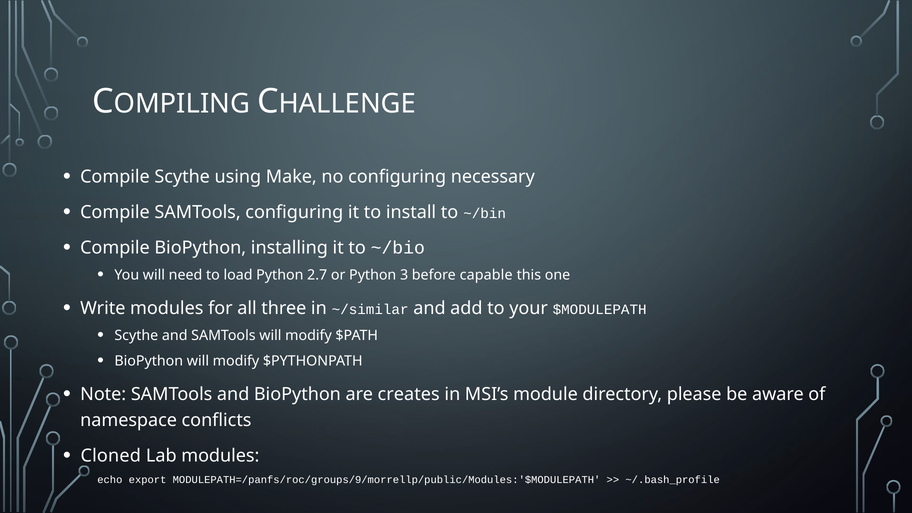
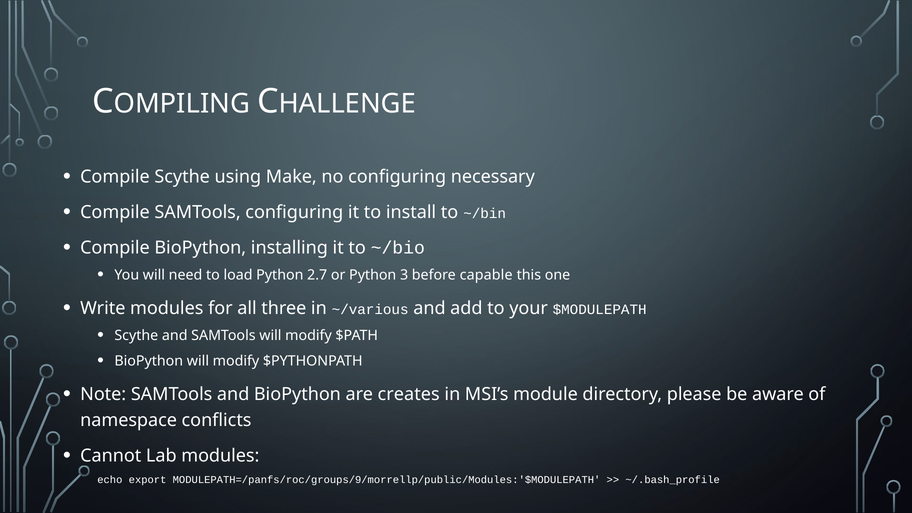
~/similar: ~/similar -> ~/various (370, 310)
Cloned: Cloned -> Cannot (111, 456)
